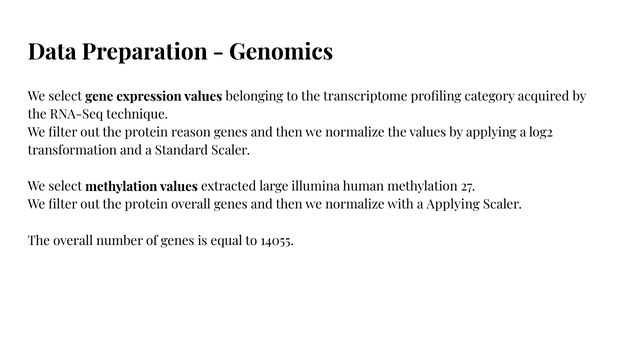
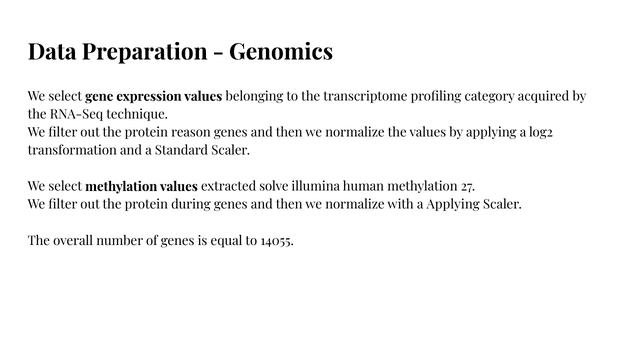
large: large -> solve (274, 187)
protein overall: overall -> during (191, 205)
